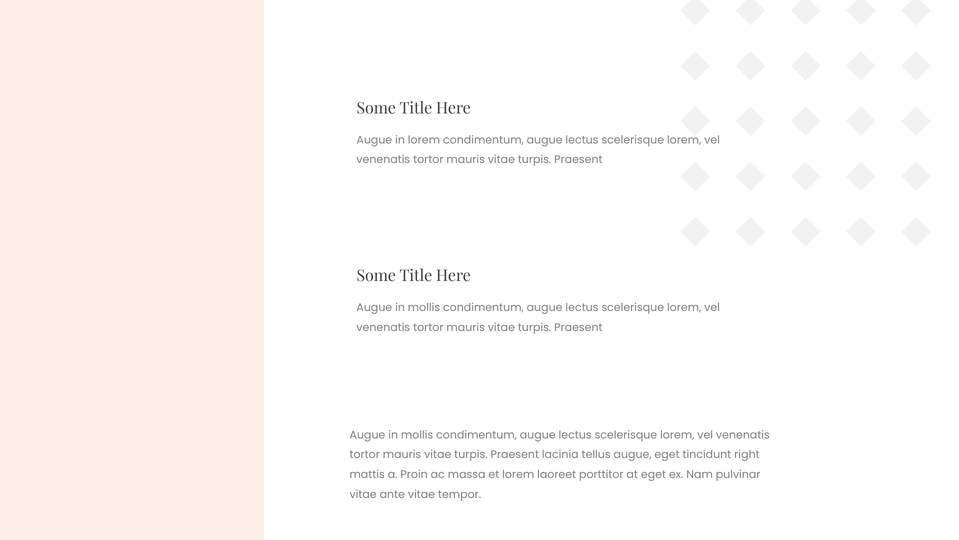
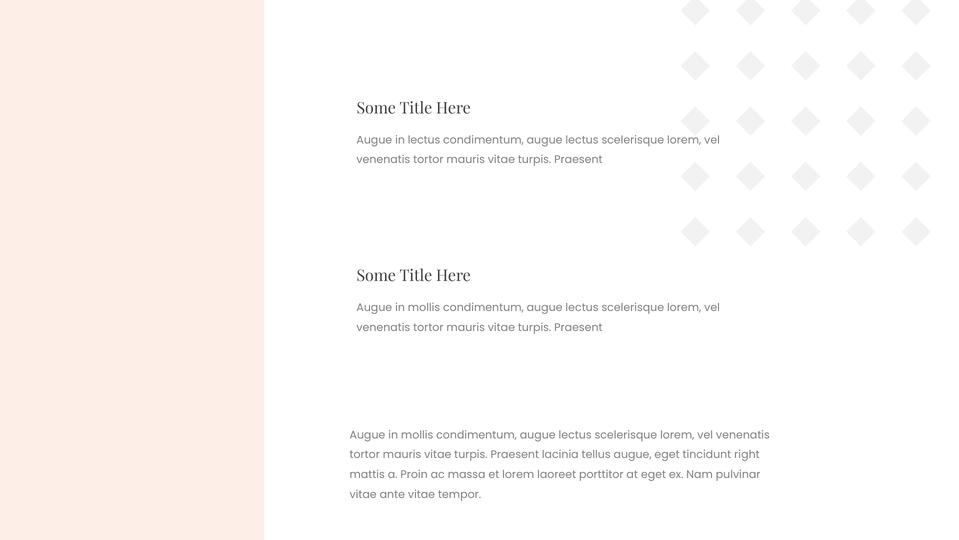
in lorem: lorem -> lectus (424, 140)
